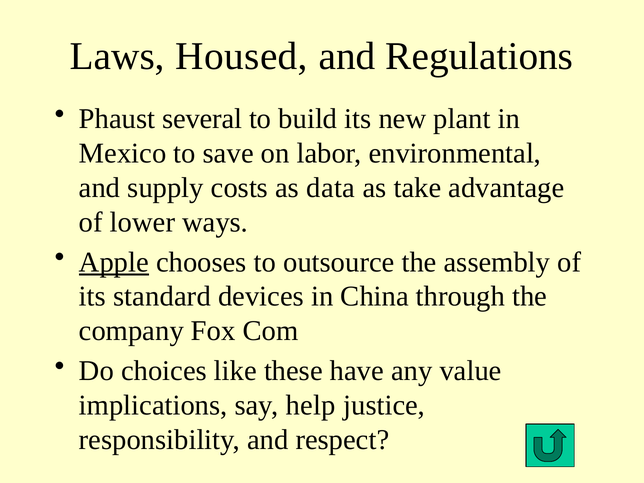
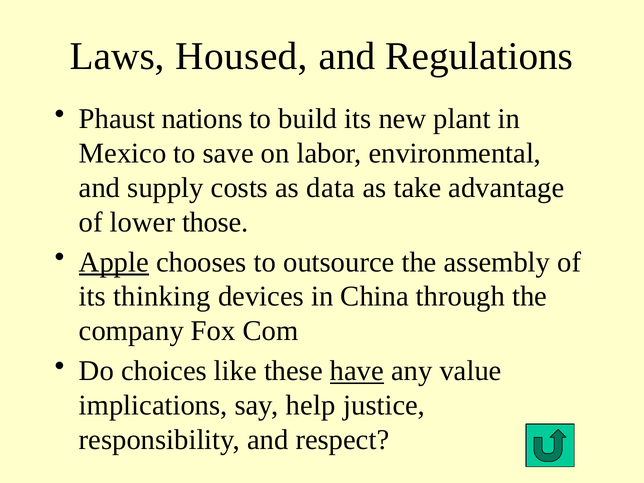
several: several -> nations (202, 119)
ways: ways -> those (215, 222)
standard: standard -> thinking (162, 297)
have underline: none -> present (357, 371)
